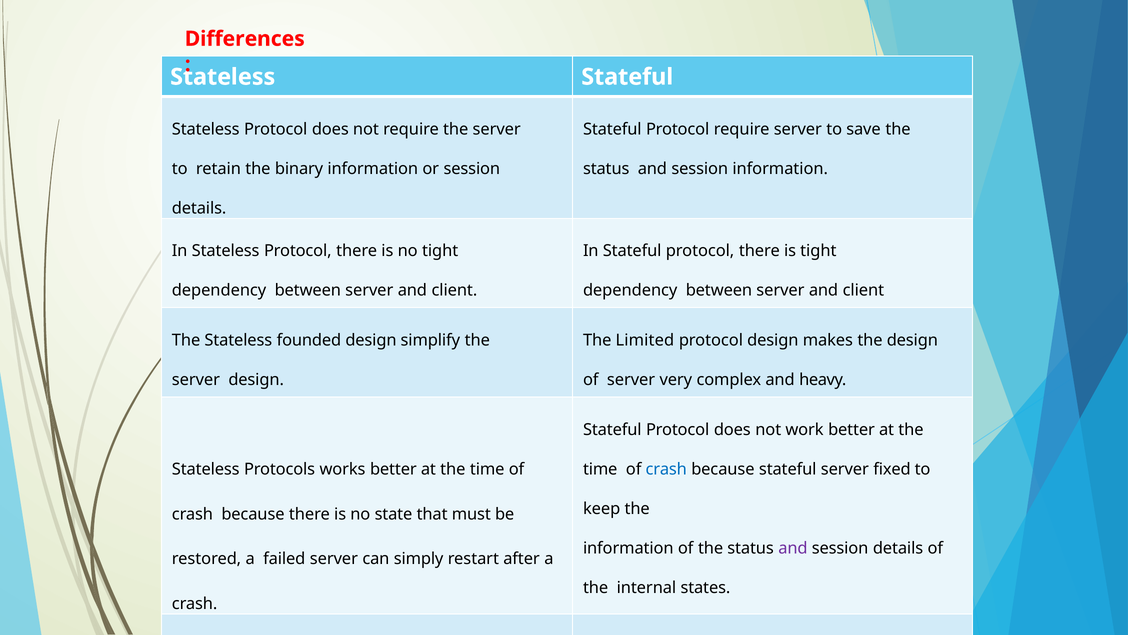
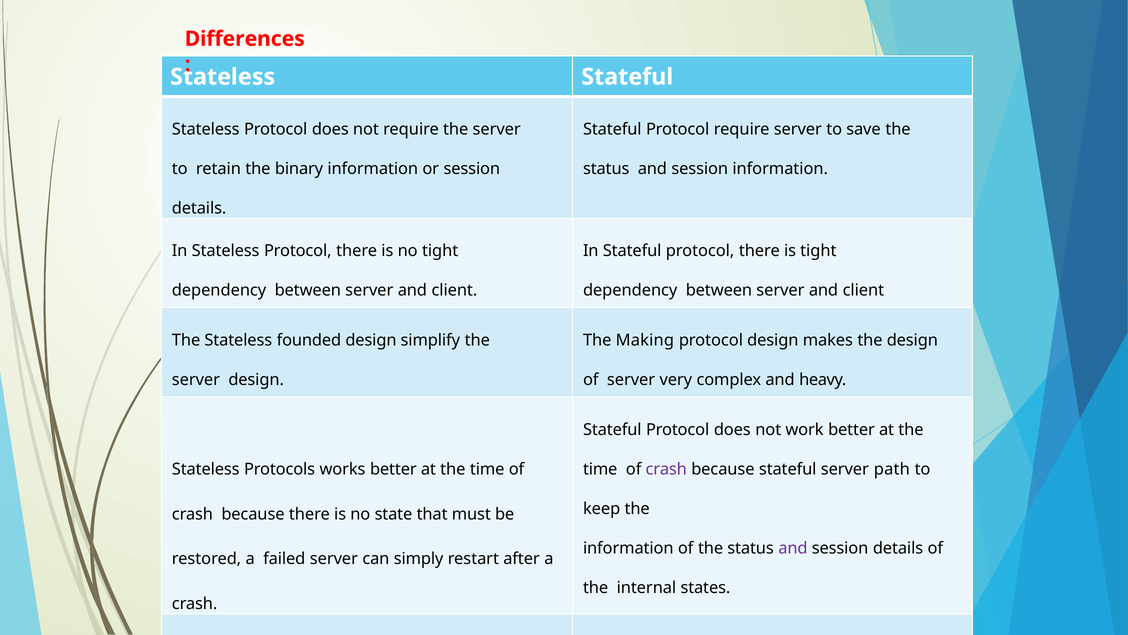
Limited: Limited -> Making (645, 340)
crash colour: blue -> purple (666, 469)
fixed: fixed -> path (892, 469)
